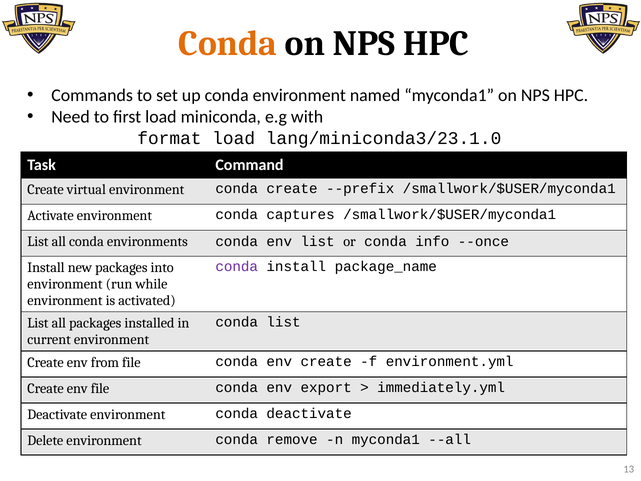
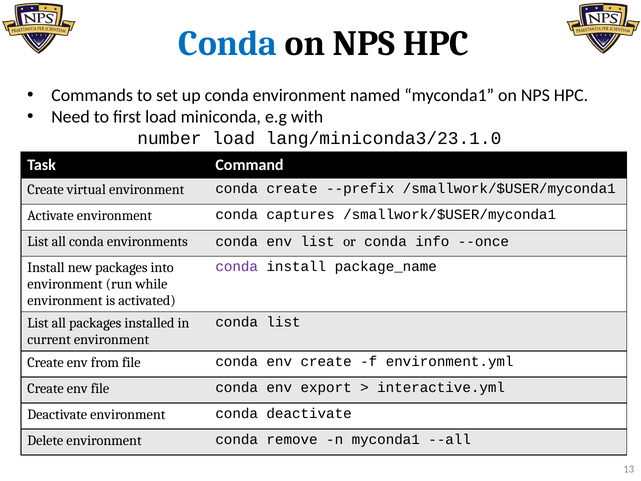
Conda colour: orange -> blue (228, 43)
format: format -> number (169, 138)
immediately.yml: immediately.yml -> interactive.yml (441, 387)
